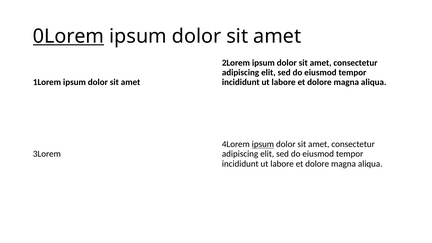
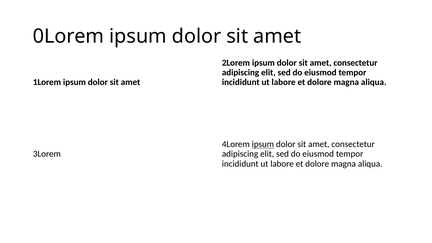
0Lorem underline: present -> none (69, 36)
